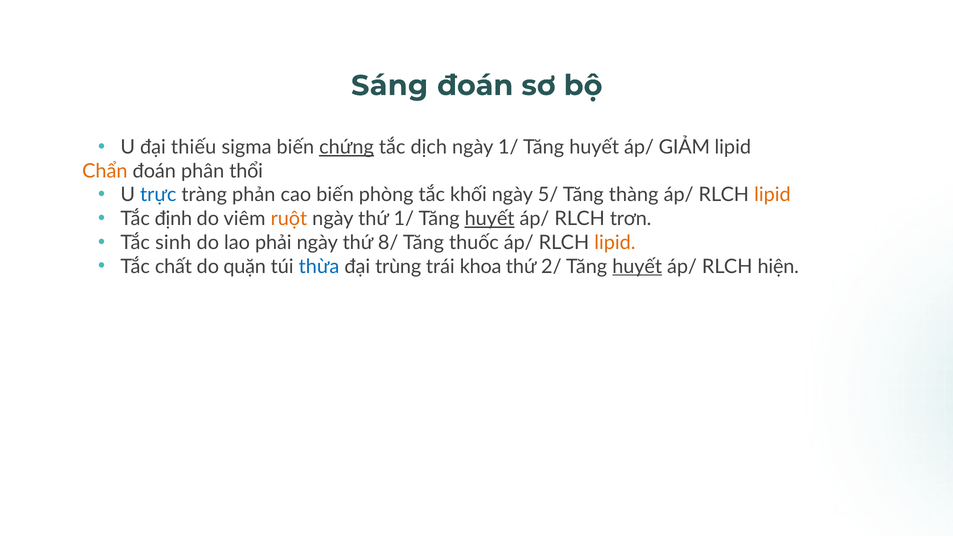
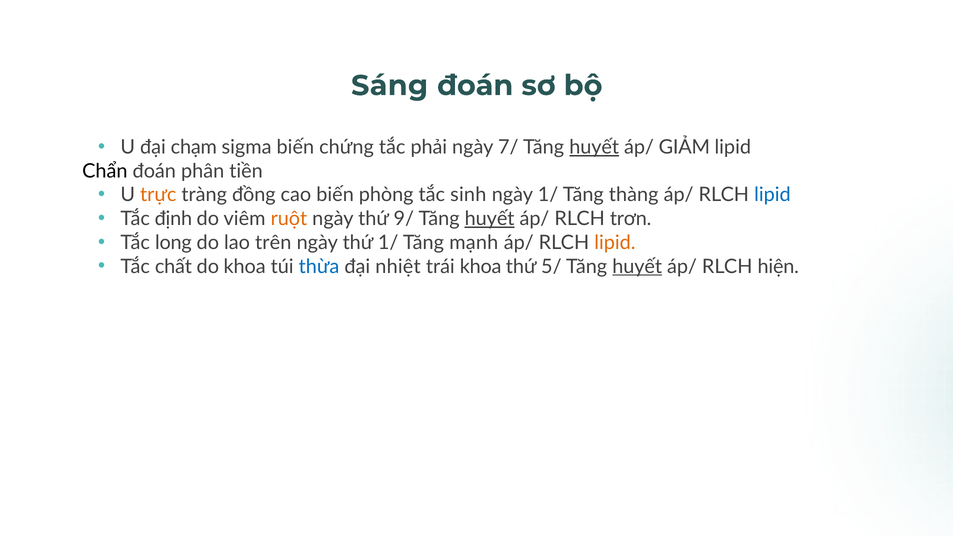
thiếu: thiếu -> chạm (194, 147)
chứng underline: present -> none (347, 147)
dịch: dịch -> phải (429, 147)
ngày 1/: 1/ -> 7/ (508, 147)
huyết underline: none -> present (594, 147)
Chẩn colour: orange -> black (105, 171)
thổi: thổi -> tiền (246, 171)
trực colour: blue -> orange (158, 195)
phản: phản -> đồng (254, 195)
khối: khối -> sinh (468, 195)
ngày 5/: 5/ -> 1/ (548, 195)
lipid colour: orange -> blue (772, 195)
thứ 1/: 1/ -> 9/ (404, 219)
sinh: sinh -> long (173, 243)
phải: phải -> trên (273, 243)
thứ 8/: 8/ -> 1/ (388, 243)
thuốc: thuốc -> mạnh (474, 243)
do quặn: quặn -> khoa (245, 267)
trùng: trùng -> nhiệt (398, 267)
2/: 2/ -> 5/ (551, 267)
